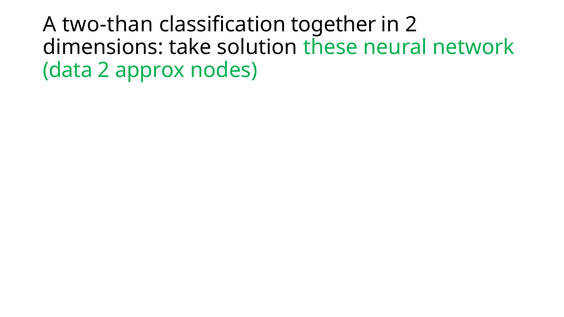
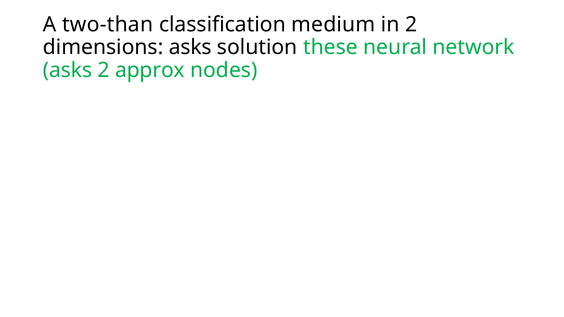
together: together -> medium (333, 25)
dimensions take: take -> asks (190, 47)
data: data -> asks (68, 70)
